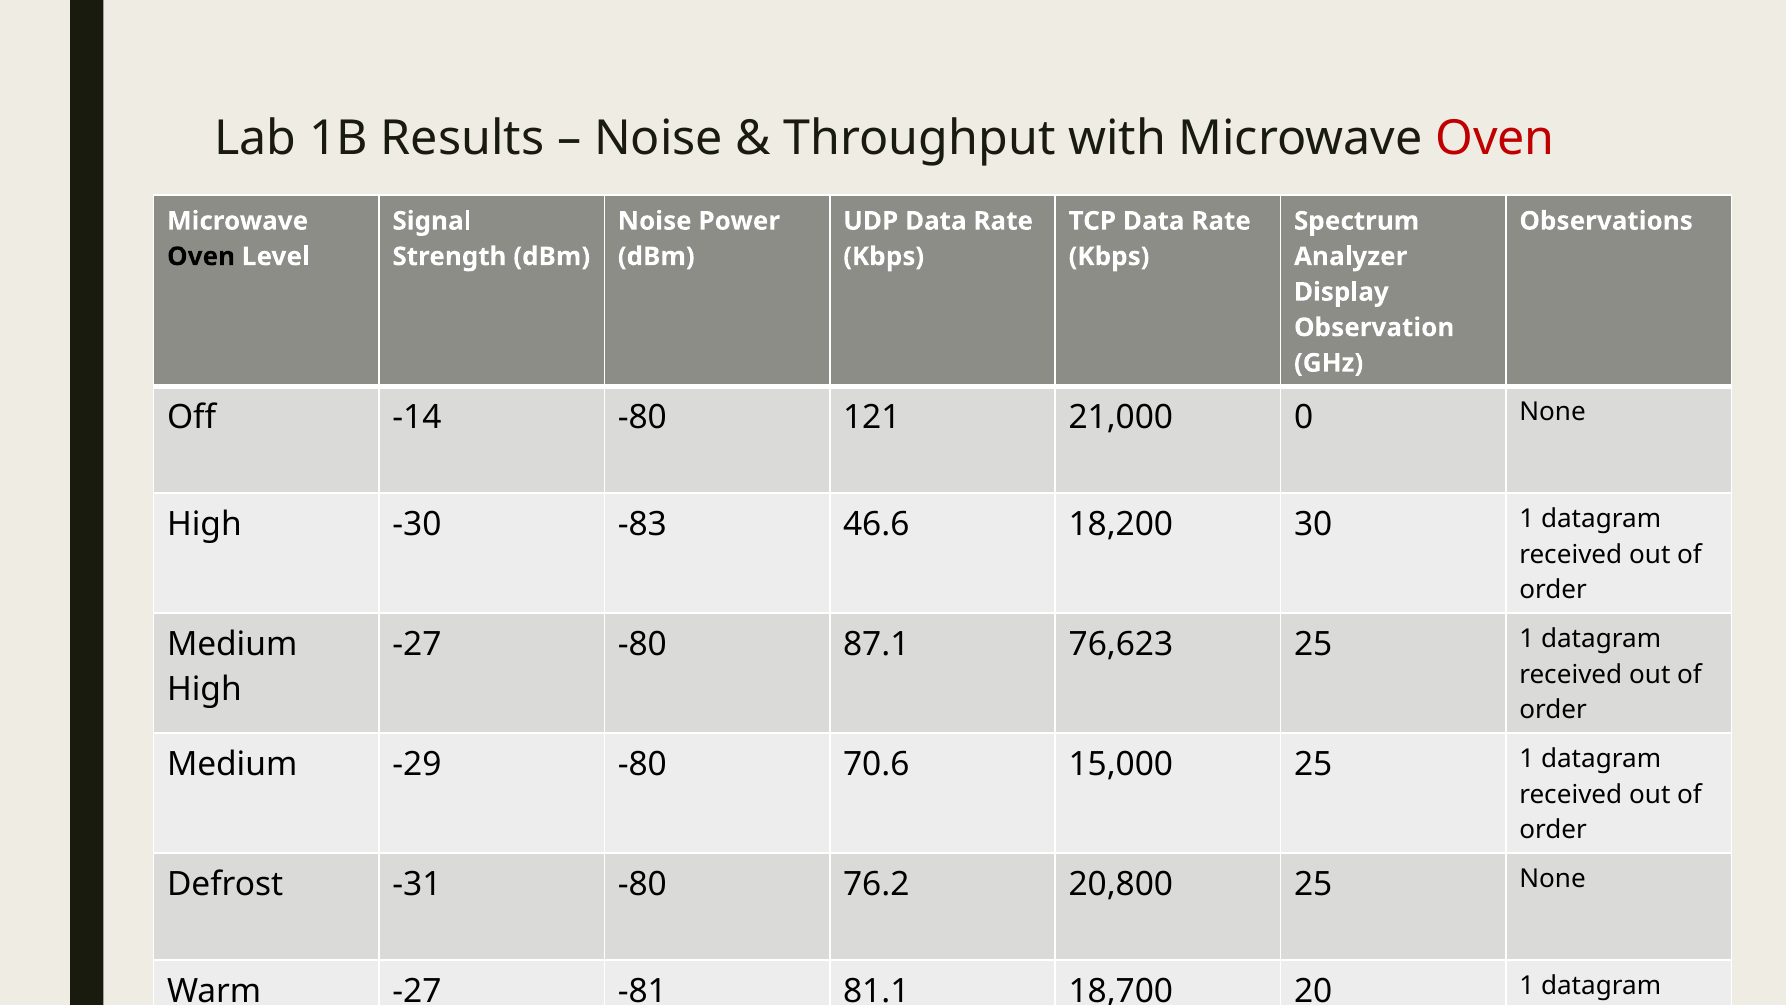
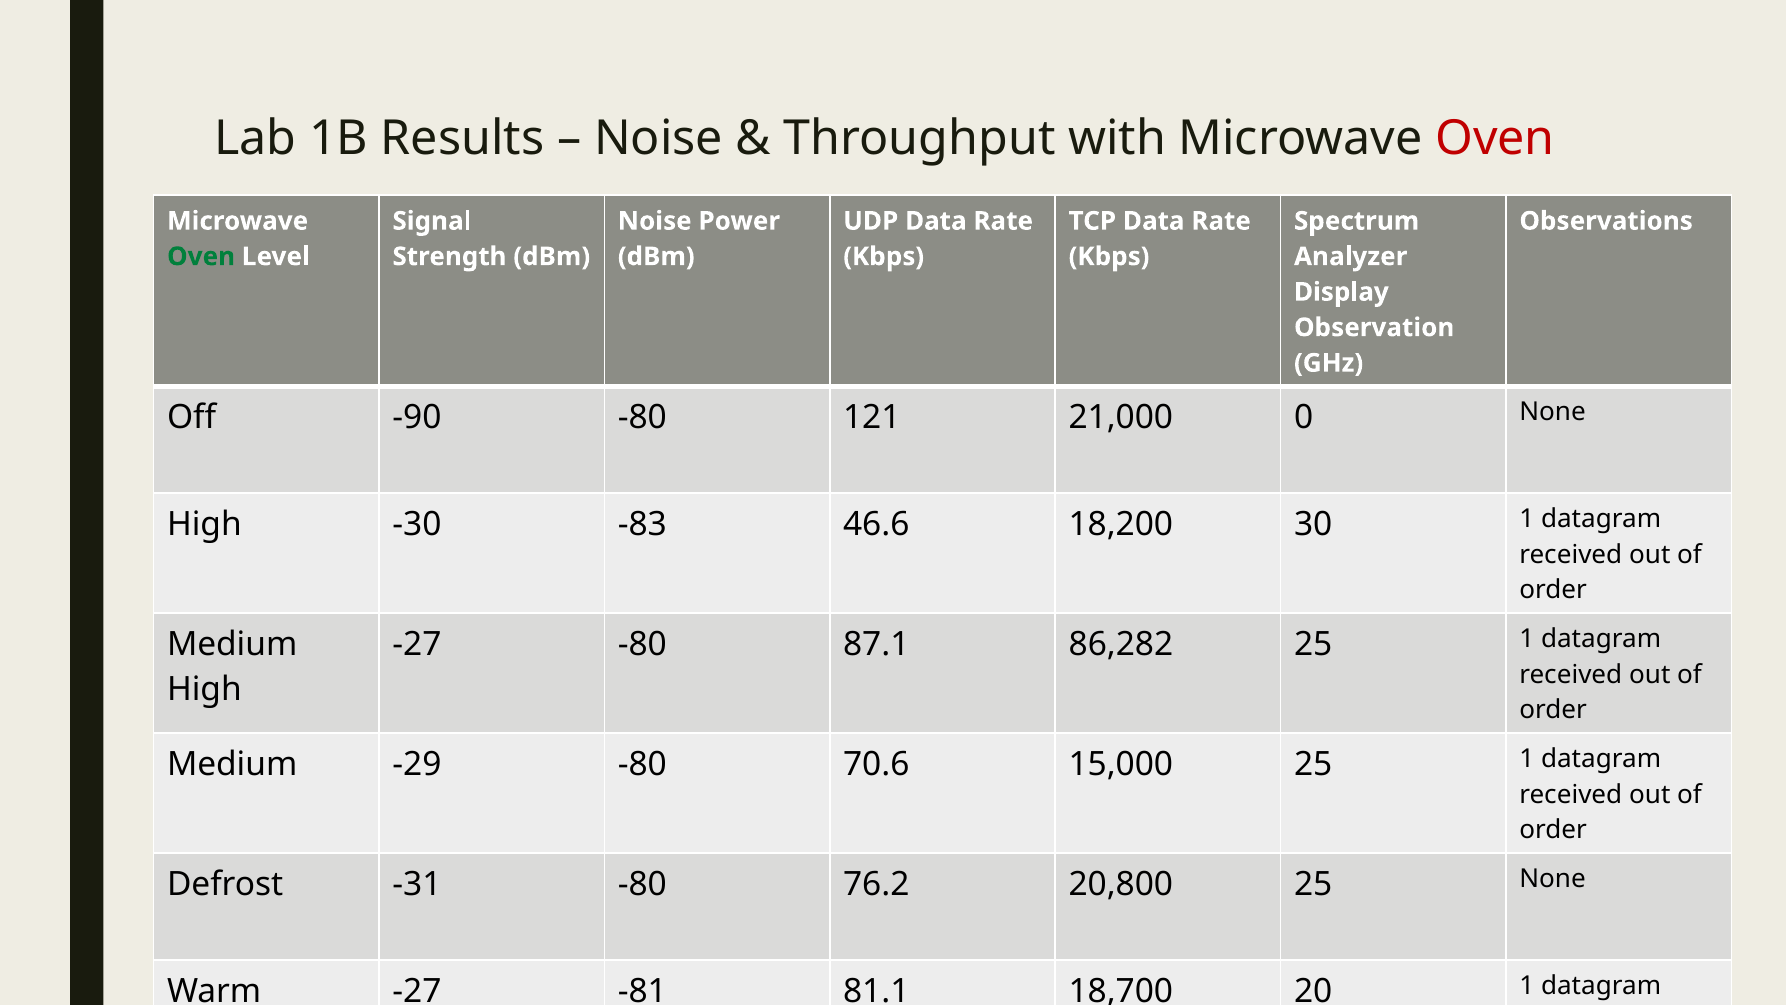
Oven colour: black -> green (201, 257)
-14: -14 -> -90 (417, 417)
76,623: 76,623 -> 86,282 (1121, 644)
